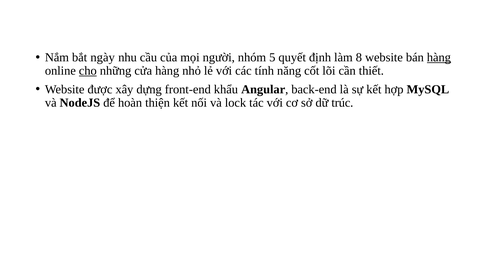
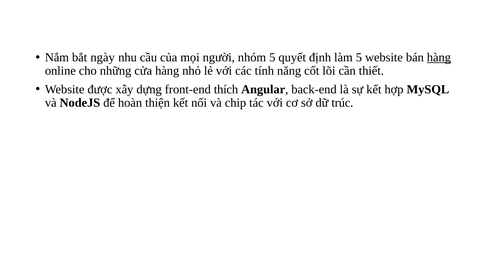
làm 8: 8 -> 5 (359, 58)
cho underline: present -> none (88, 71)
khẩu: khẩu -> thích (226, 89)
lock: lock -> chip (236, 103)
